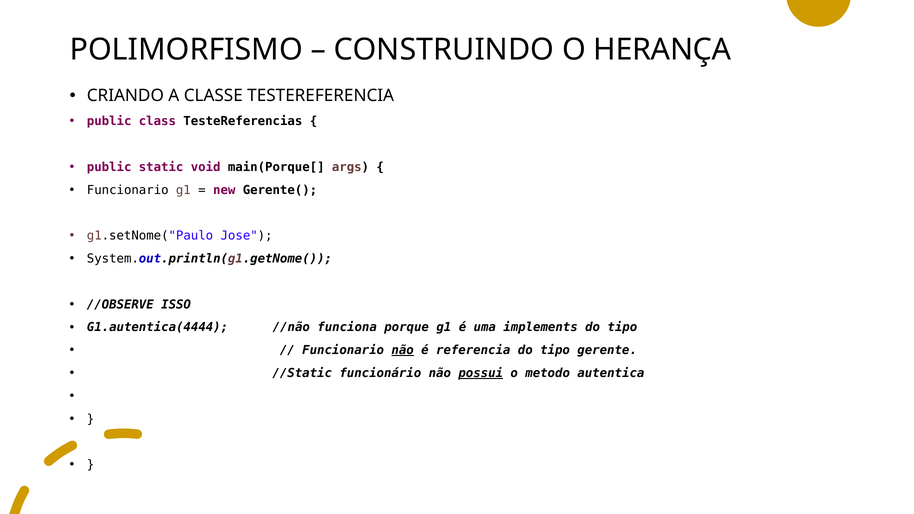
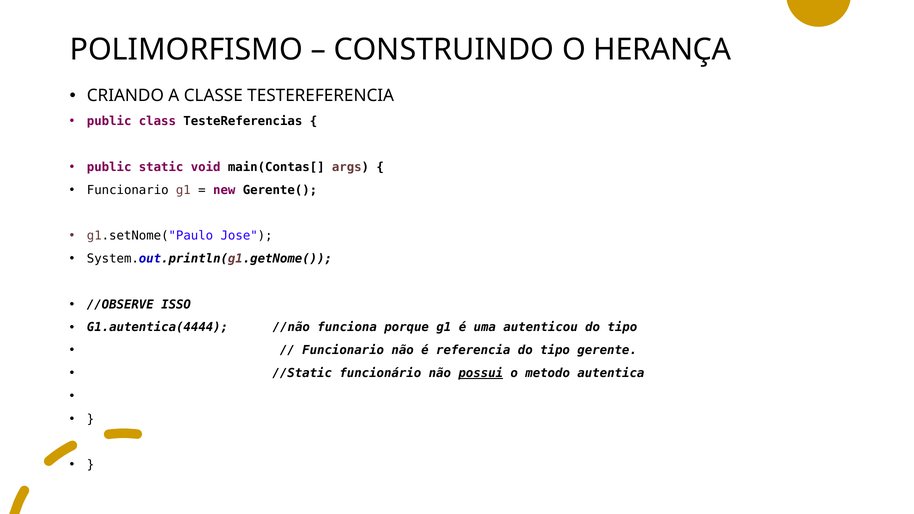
main(Porque[: main(Porque[ -> main(Contas[ (276, 167)
implements: implements -> autenticou (541, 327)
não underline: present -> none (403, 350)
